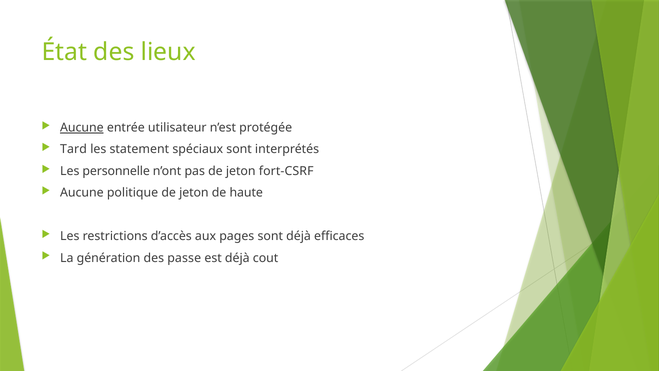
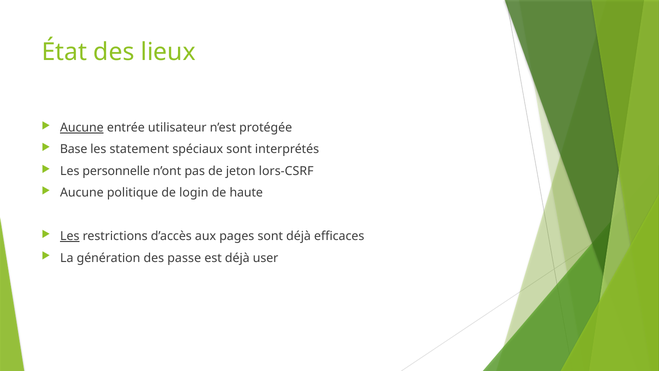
Tard: Tard -> Base (74, 149)
fort-CSRF: fort-CSRF -> lors-CSRF (286, 171)
politique de jeton: jeton -> login (194, 193)
Les underline: none -> present (70, 236)
cout: cout -> user (266, 258)
